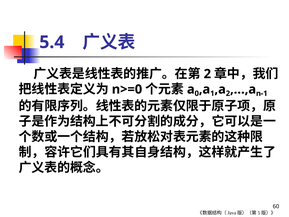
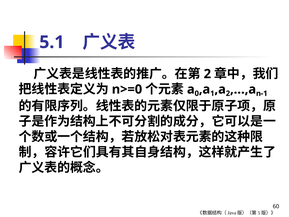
5.4: 5.4 -> 5.1 (52, 42)
